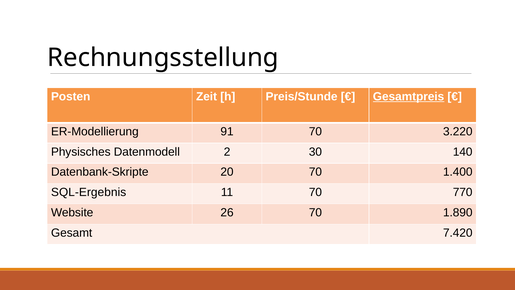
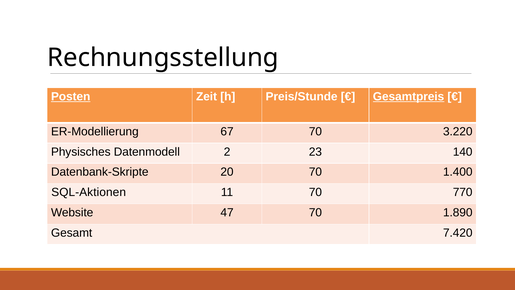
Posten underline: none -> present (71, 96)
91: 91 -> 67 (227, 131)
30: 30 -> 23 (315, 152)
SQL-Ergebnis: SQL-Ergebnis -> SQL-Aktionen (89, 192)
26: 26 -> 47 (227, 212)
